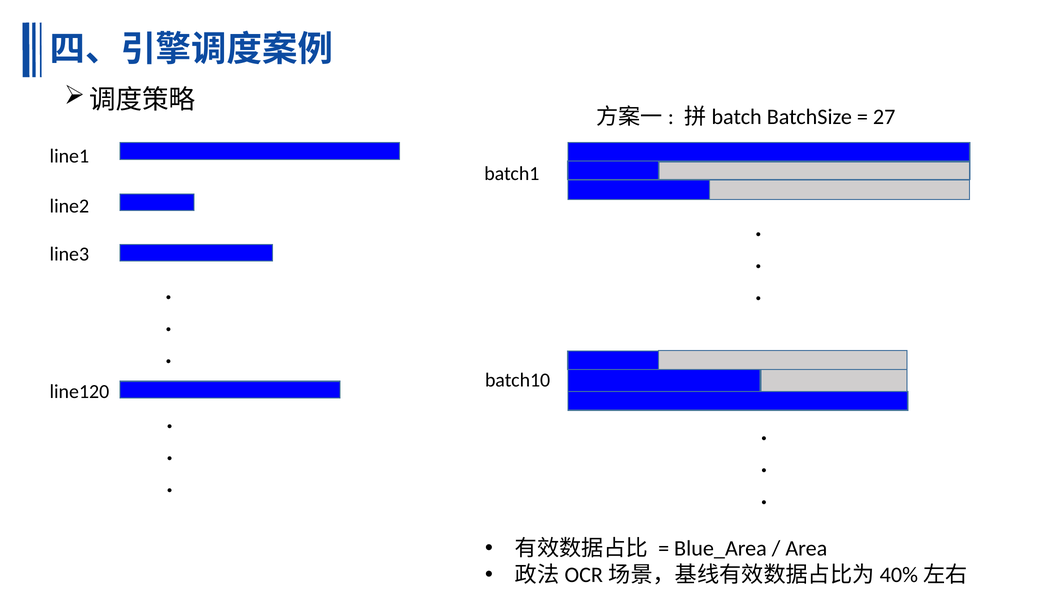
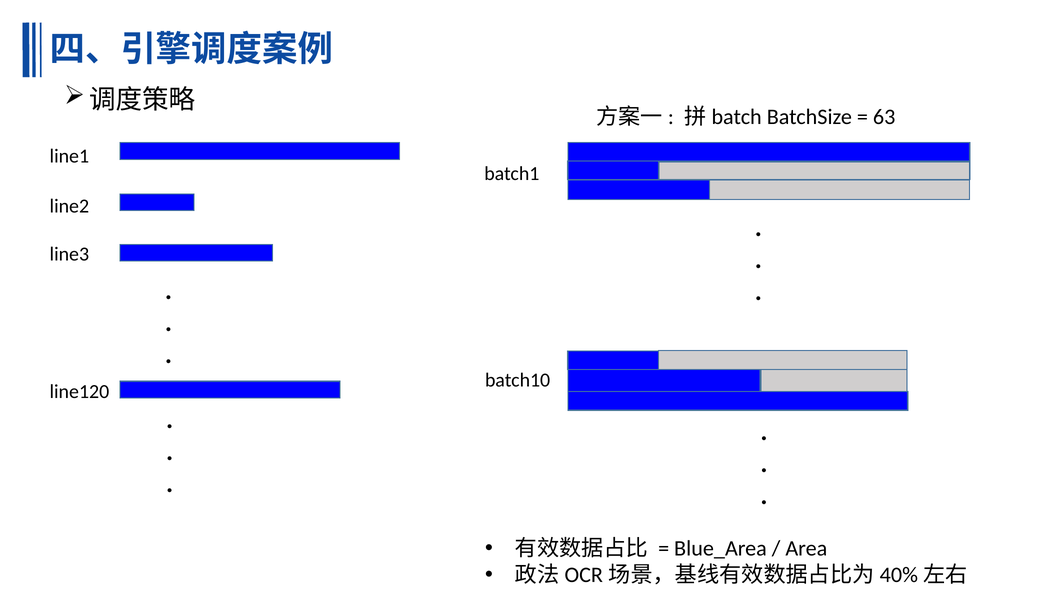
27: 27 -> 63 (884, 117)
